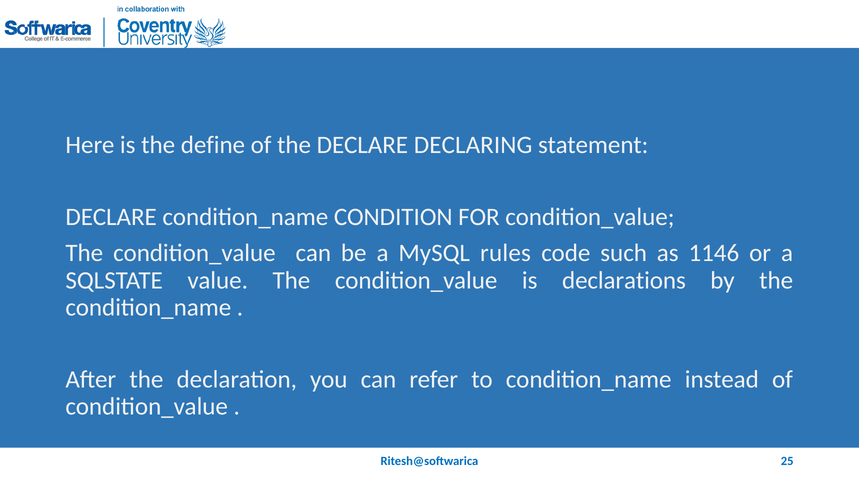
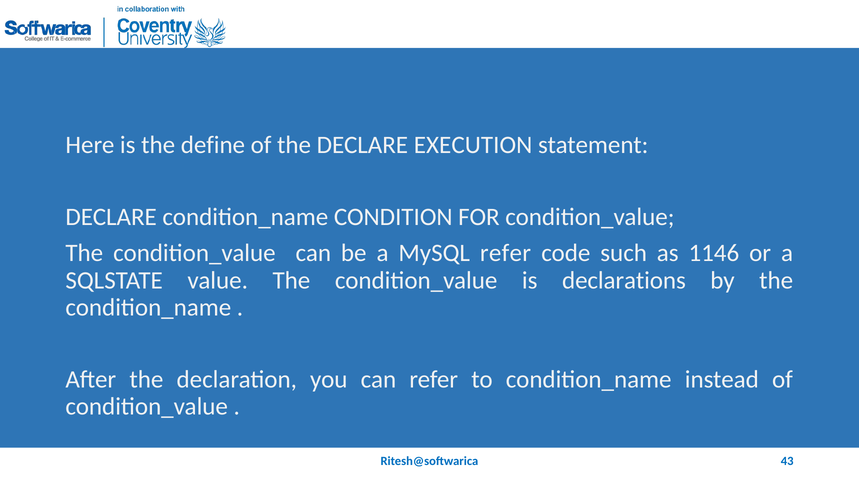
DECLARING: DECLARING -> EXECUTION (473, 145)
MySQL rules: rules -> refer (505, 253)
25: 25 -> 43 (787, 461)
